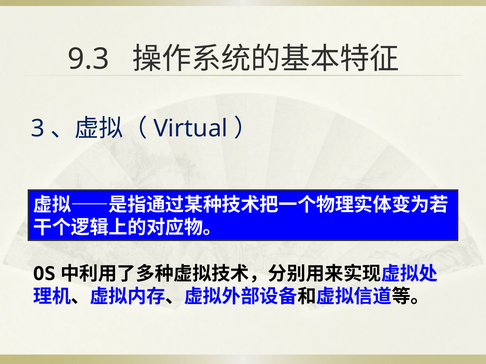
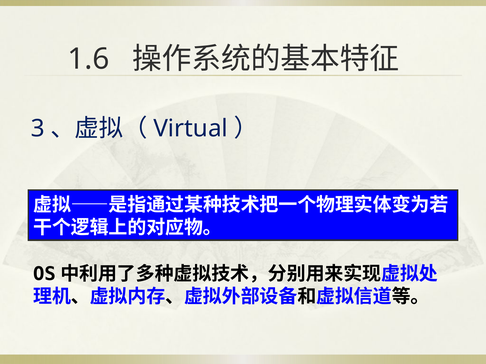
9.3: 9.3 -> 1.6 (88, 59)
